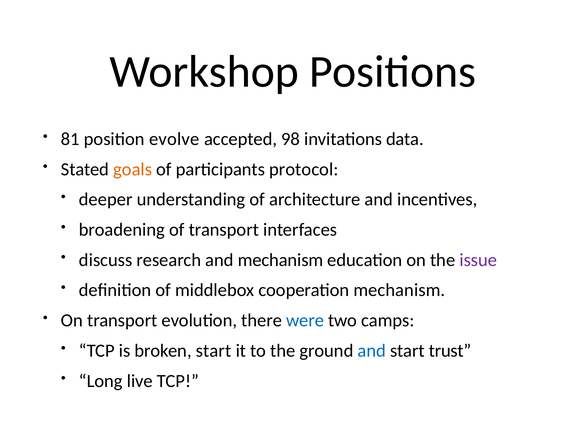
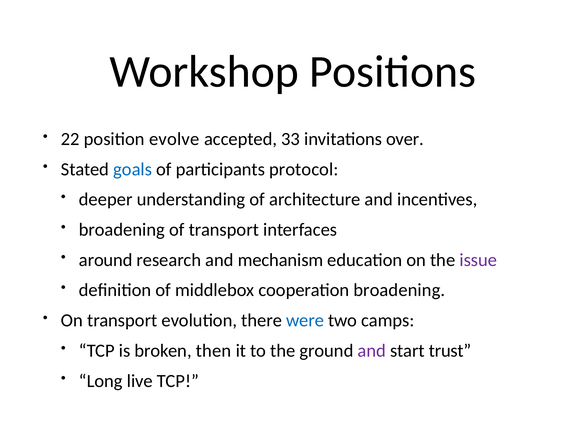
81: 81 -> 22 (70, 139)
98: 98 -> 33 (291, 139)
data: data -> over (405, 139)
goals colour: orange -> blue (133, 169)
discuss: discuss -> around (106, 260)
cooperation mechanism: mechanism -> broadening (399, 291)
broken start: start -> then (214, 351)
and colour: blue -> purple (372, 351)
